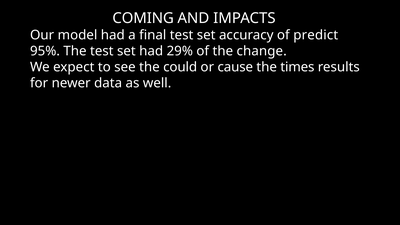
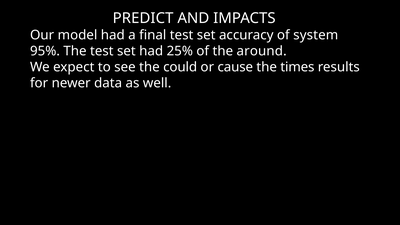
COMING: COMING -> PREDICT (143, 18)
predict: predict -> system (316, 35)
29%: 29% -> 25% (180, 51)
change: change -> around (262, 51)
